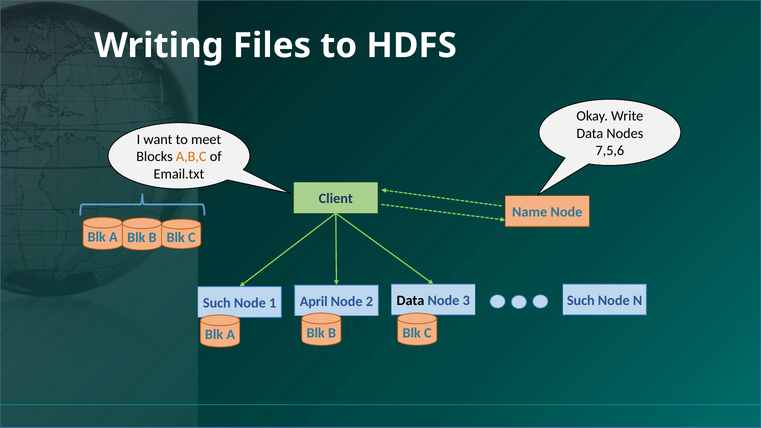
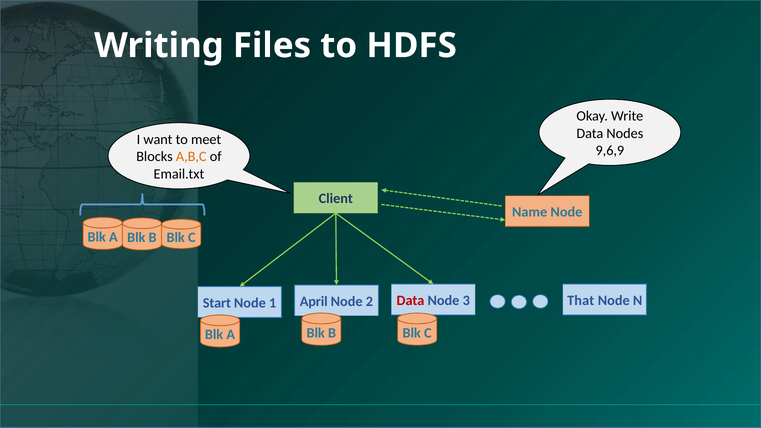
7,5,6: 7,5,6 -> 9,6,9 (610, 150)
Such: Such -> That (581, 301)
Such: Such -> Start (217, 303)
Data colour: black -> red (410, 301)
